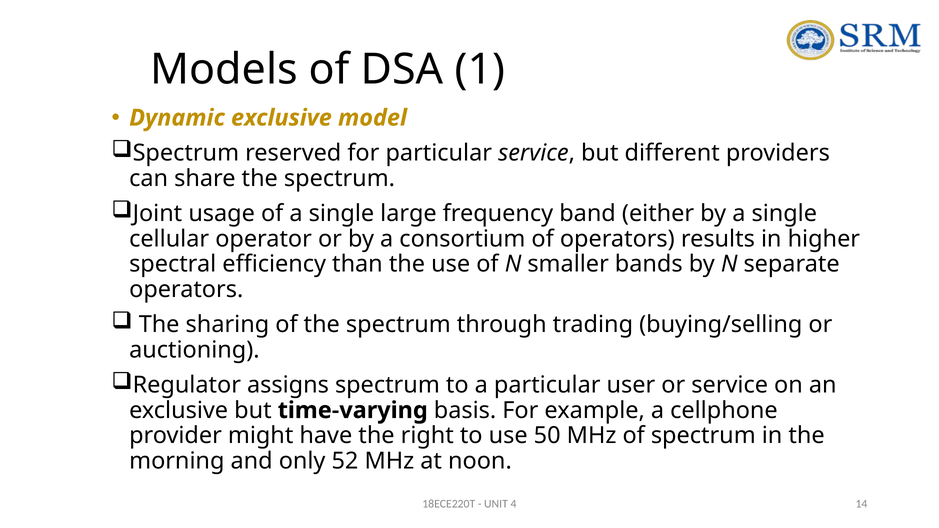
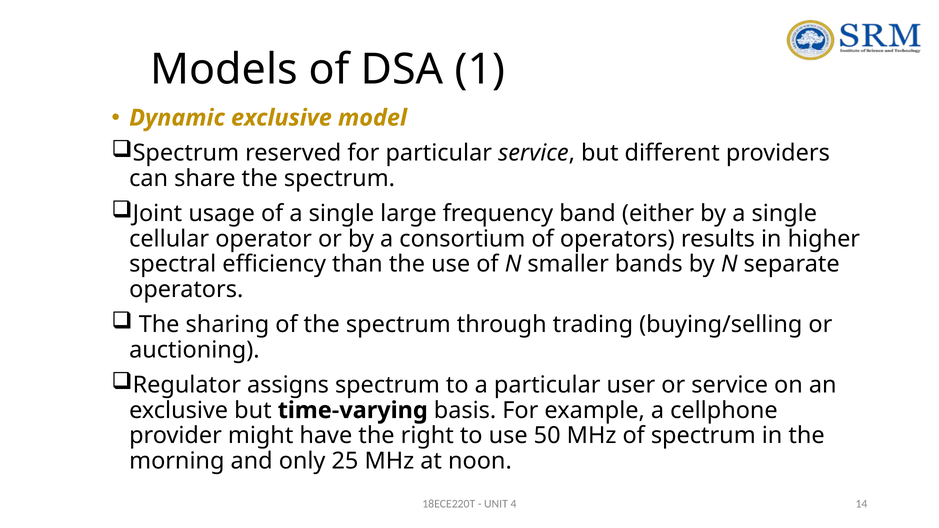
52: 52 -> 25 (345, 461)
